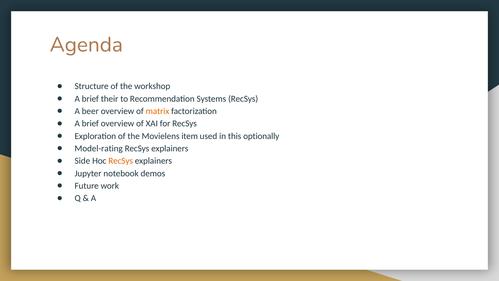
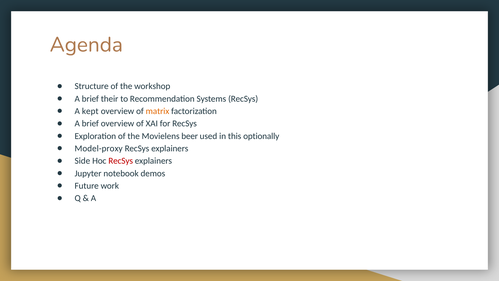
beer: beer -> kept (90, 111)
item: item -> beer (190, 136)
Model-rating: Model-rating -> Model-proxy (99, 148)
RecSys colour: orange -> red (121, 161)
